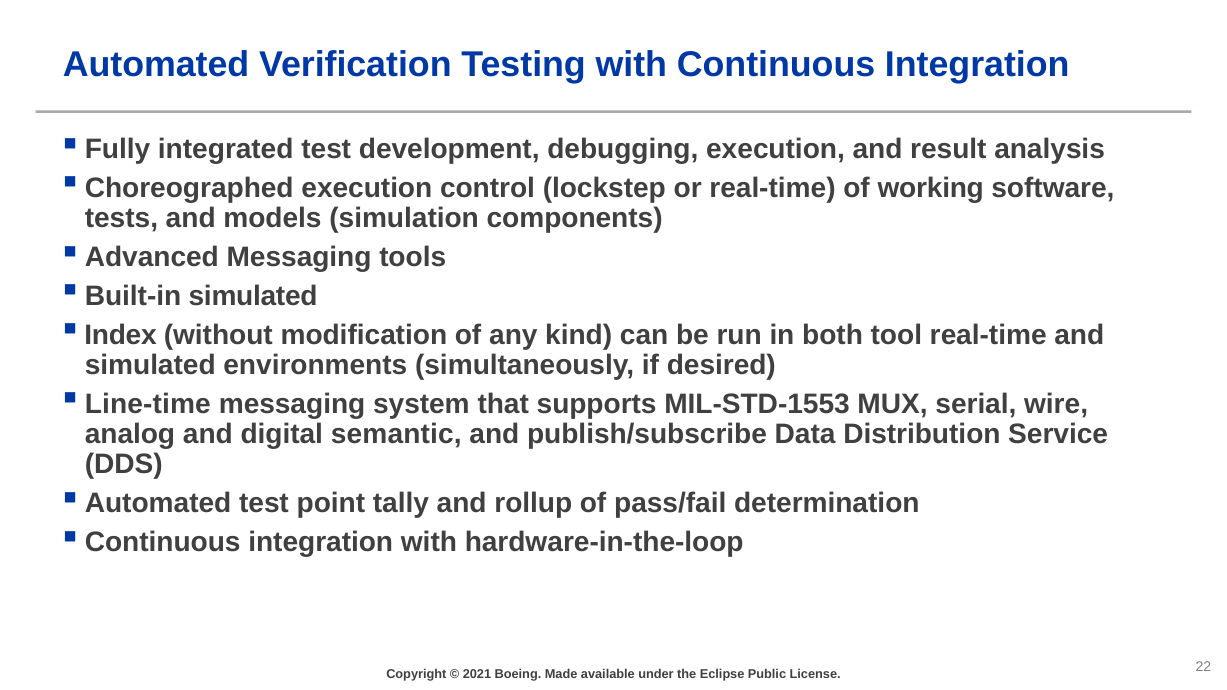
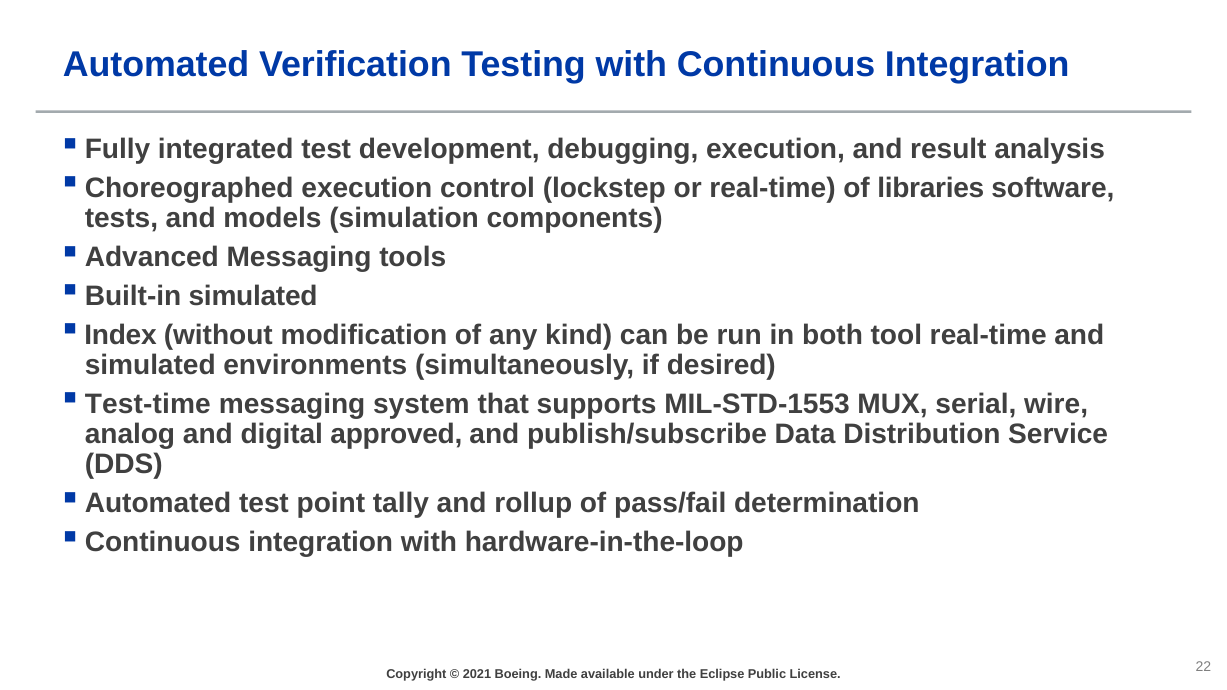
working: working -> libraries (931, 188)
Line-time: Line-time -> Test-time (148, 404)
semantic: semantic -> approved (396, 434)
